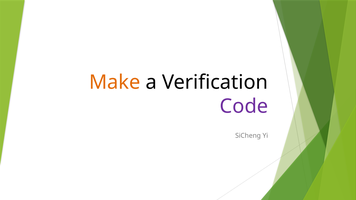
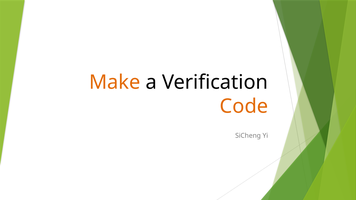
Code colour: purple -> orange (244, 106)
